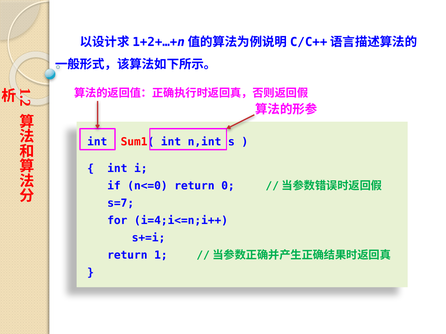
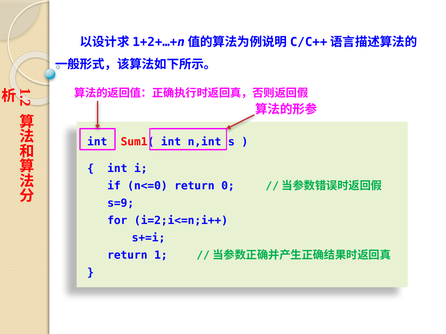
s=7: s=7 -> s=9 (121, 204)
i=4;i<=n;i++: i=4;i<=n;i++ -> i=2;i<=n;i++ (181, 221)
